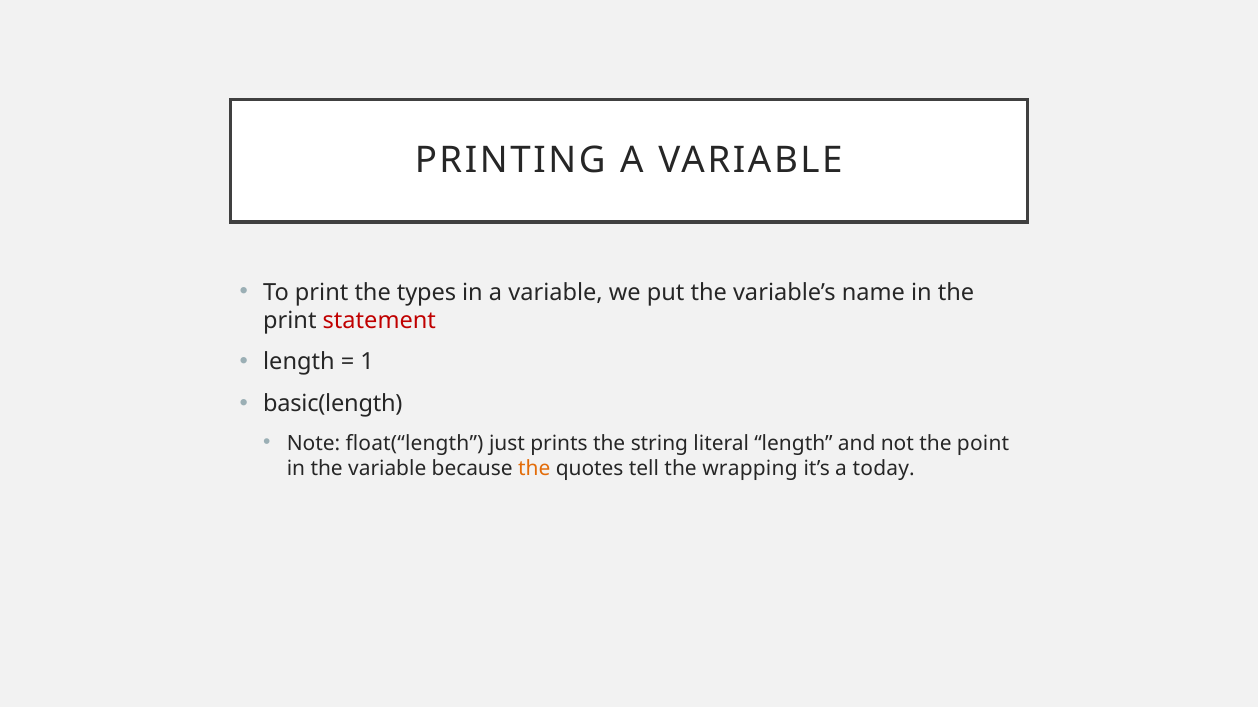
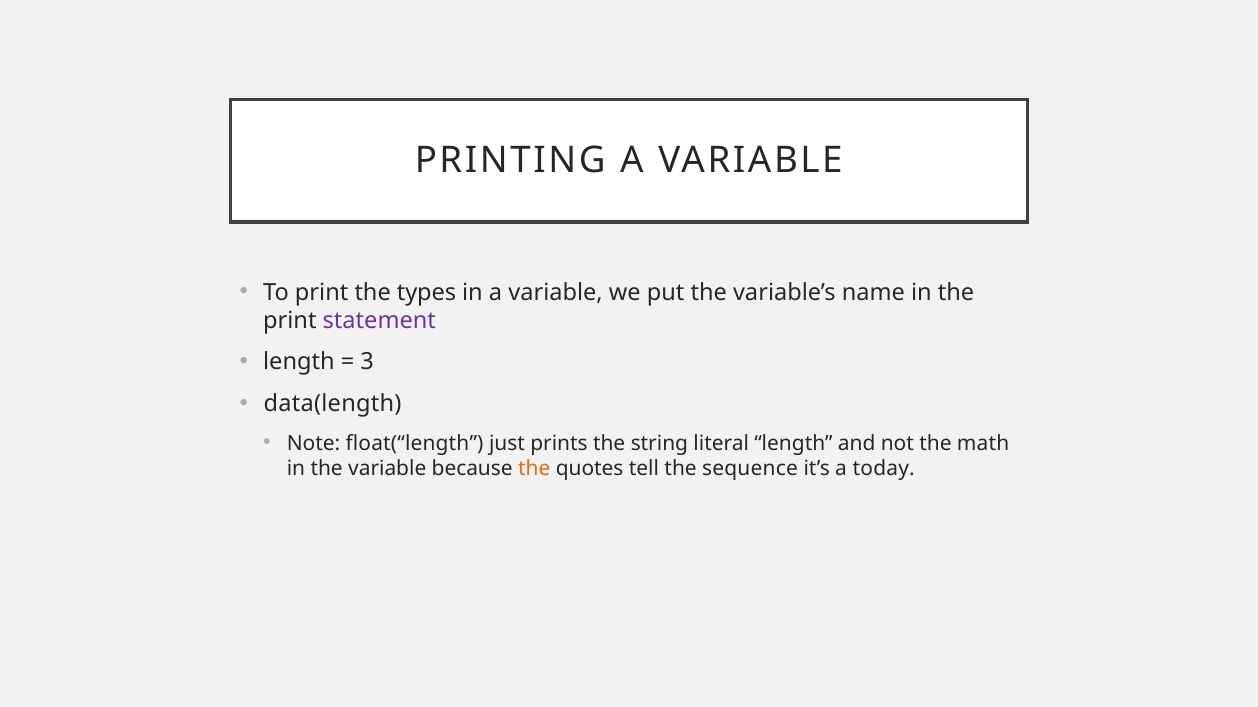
statement colour: red -> purple (379, 321)
1: 1 -> 3 (367, 362)
basic(length: basic(length -> data(length (333, 404)
point: point -> math (983, 444)
wrapping: wrapping -> sequence (750, 469)
